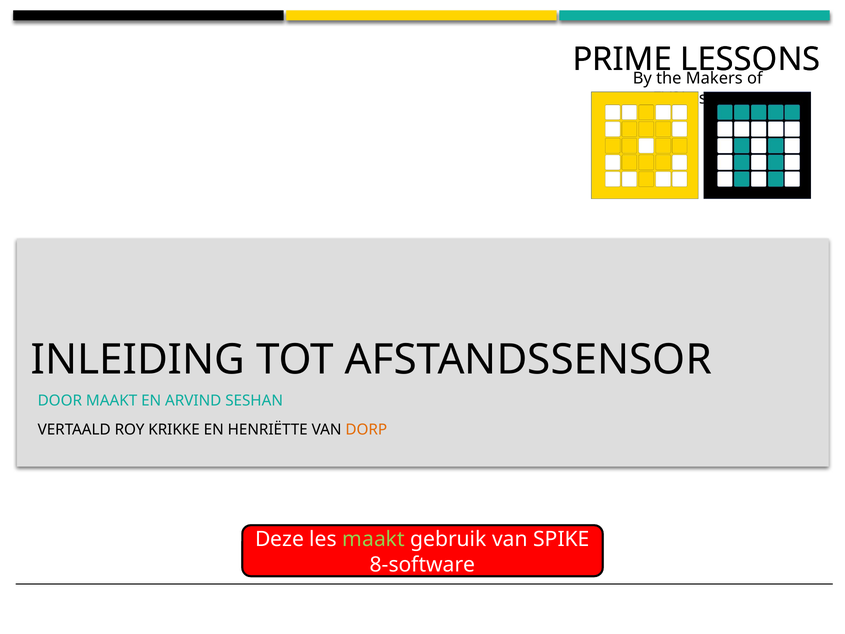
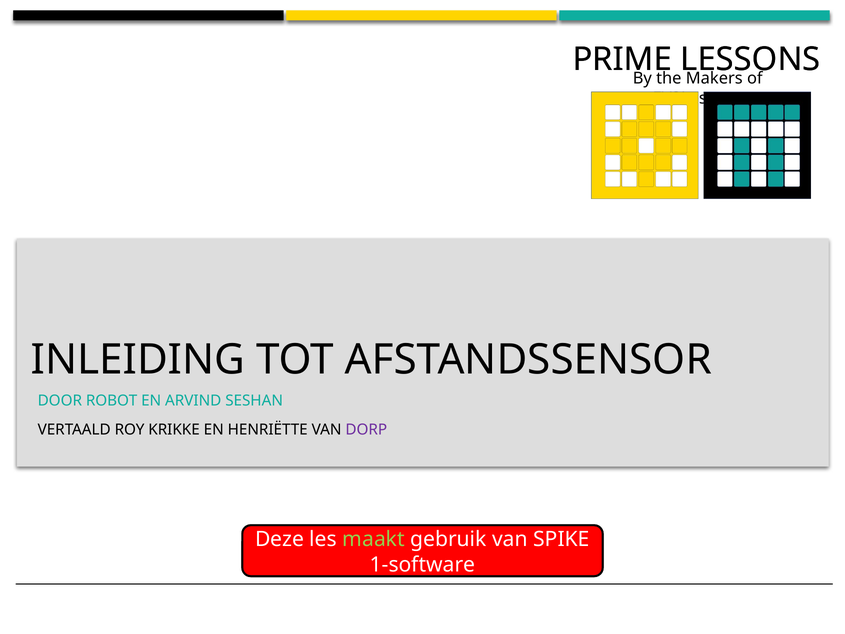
DOOR MAAKT: MAAKT -> ROBOT (112, 400)
DORP colour: orange -> purple (366, 430)
8-software: 8-software -> 1-software (422, 565)
